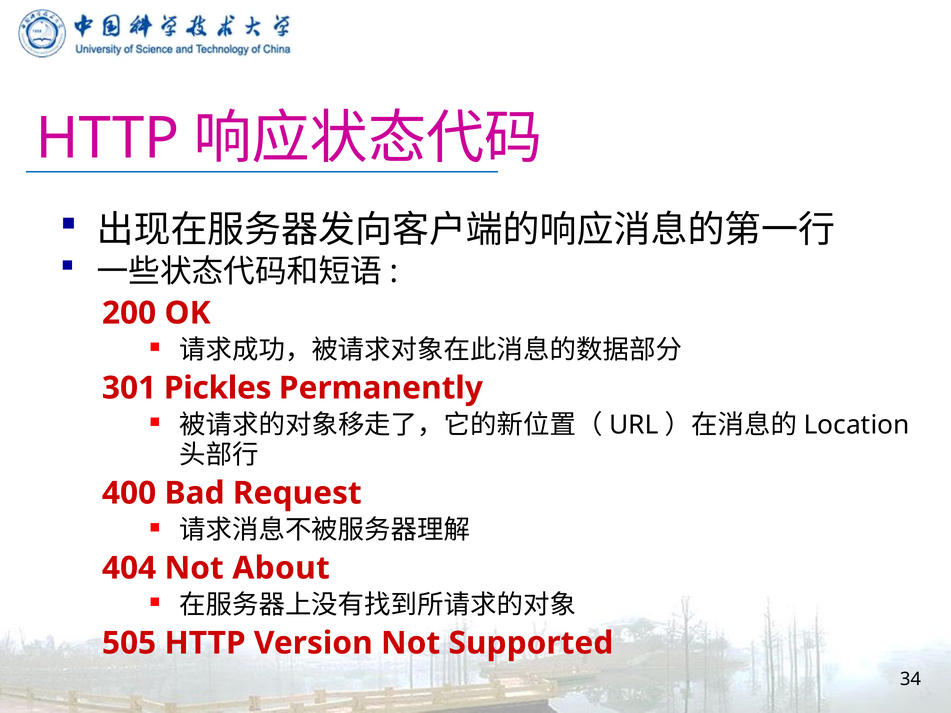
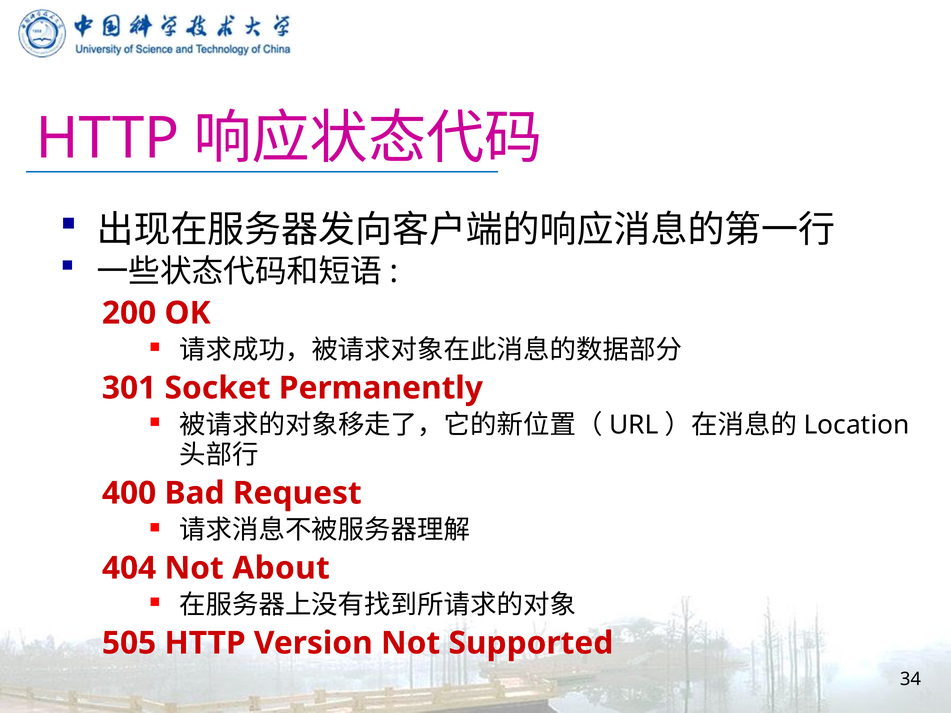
Pickles: Pickles -> Socket (218, 388)
